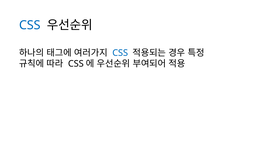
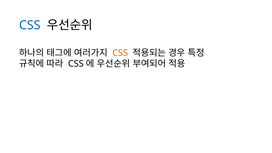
CSS colour: blue -> orange (120, 53)
